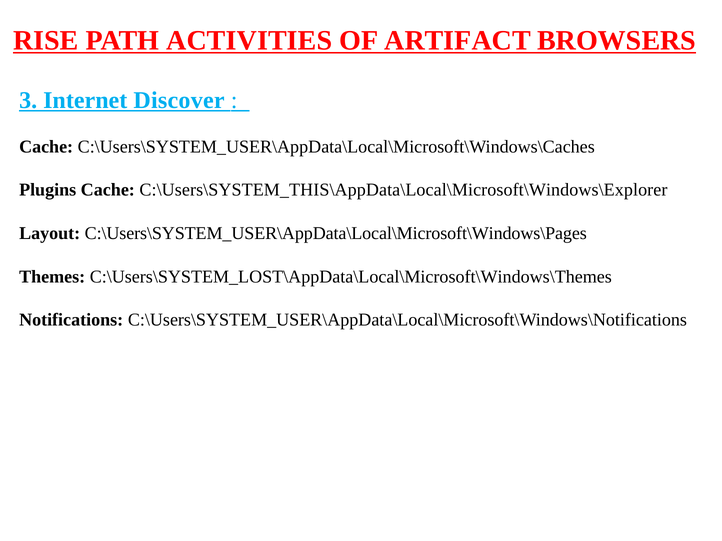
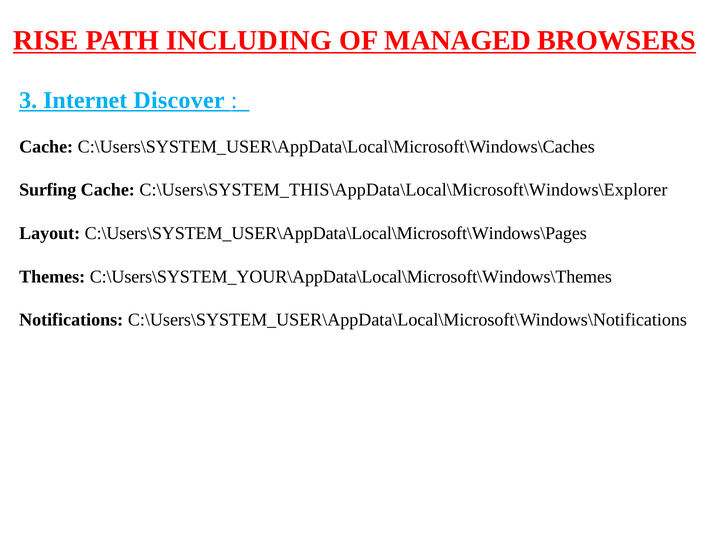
ACTIVITIES: ACTIVITIES -> INCLUDING (249, 40)
ARTIFACT: ARTIFACT -> MANAGED (458, 40)
Plugins: Plugins -> Surfing (48, 190)
C:\Users\SYSTEM_LOST\AppData\Local\Microsoft\Windows\Themes: C:\Users\SYSTEM_LOST\AppData\Local\Microsoft\Windows\Themes -> C:\Users\SYSTEM_YOUR\AppData\Local\Microsoft\Windows\Themes (351, 277)
